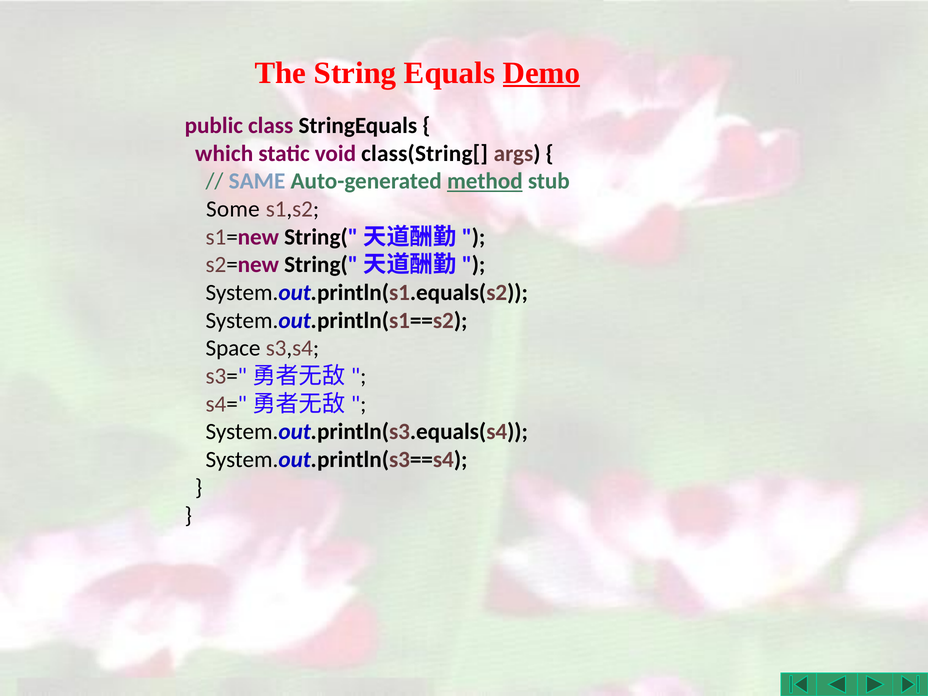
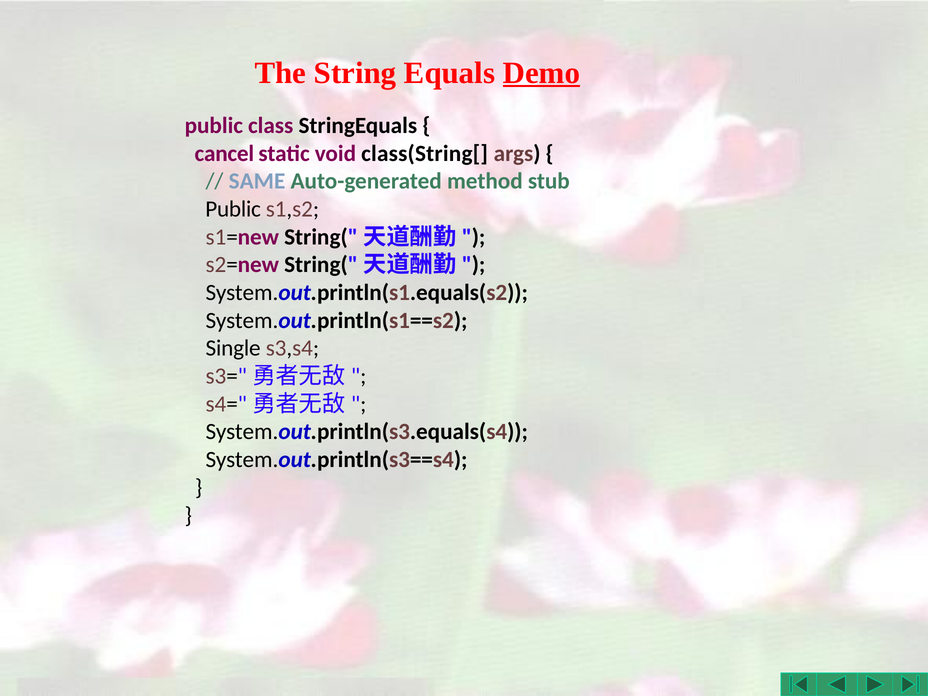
which: which -> cancel (224, 153)
method underline: present -> none (485, 181)
Some: Some -> Public (233, 209)
Space: Space -> Single (233, 348)
